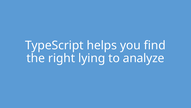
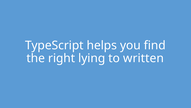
analyze: analyze -> written (144, 58)
